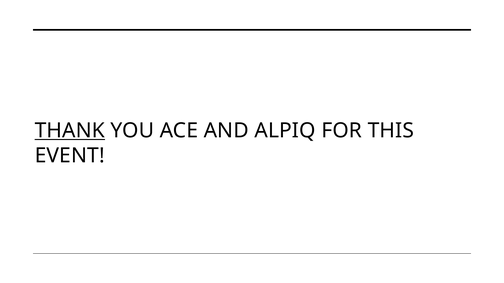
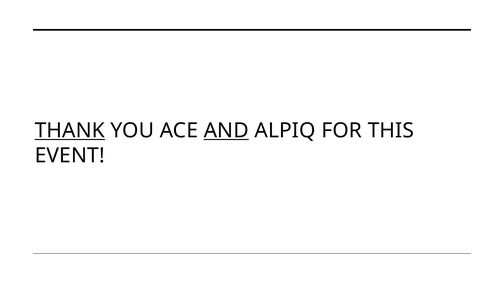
AND underline: none -> present (226, 131)
